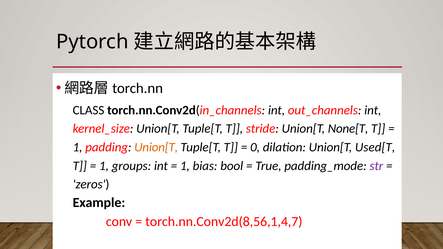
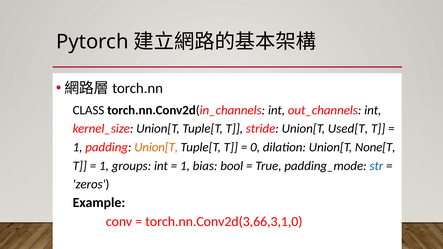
None[T: None[T -> Used[T (348, 129)
Used[T: Used[T -> None[T (375, 147)
str colour: purple -> blue (376, 166)
torch.nn.Conv2d(8,56,1,4,7: torch.nn.Conv2d(8,56,1,4,7 -> torch.nn.Conv2d(3,66,3,1,0 (224, 222)
